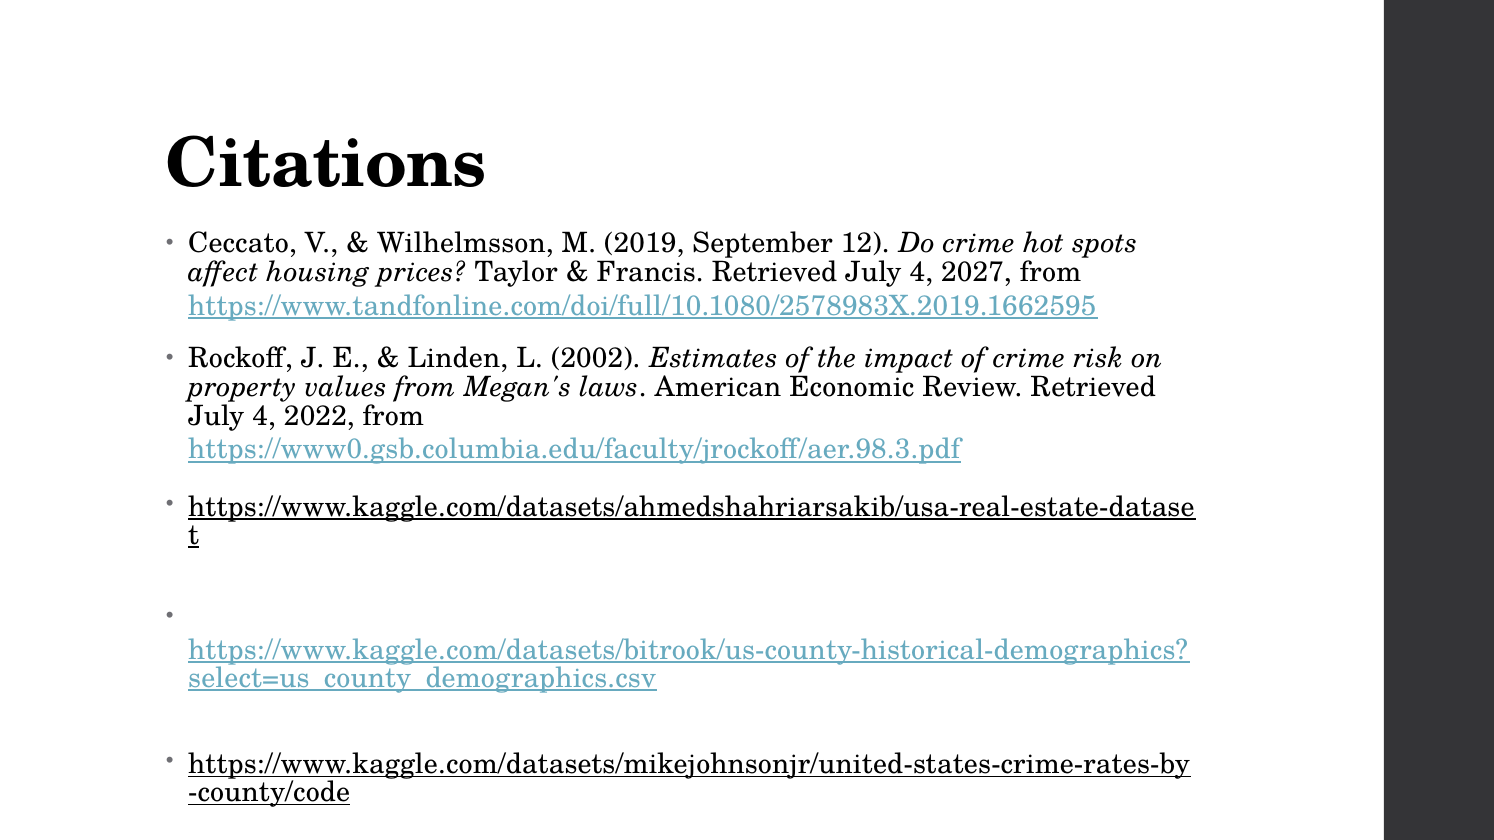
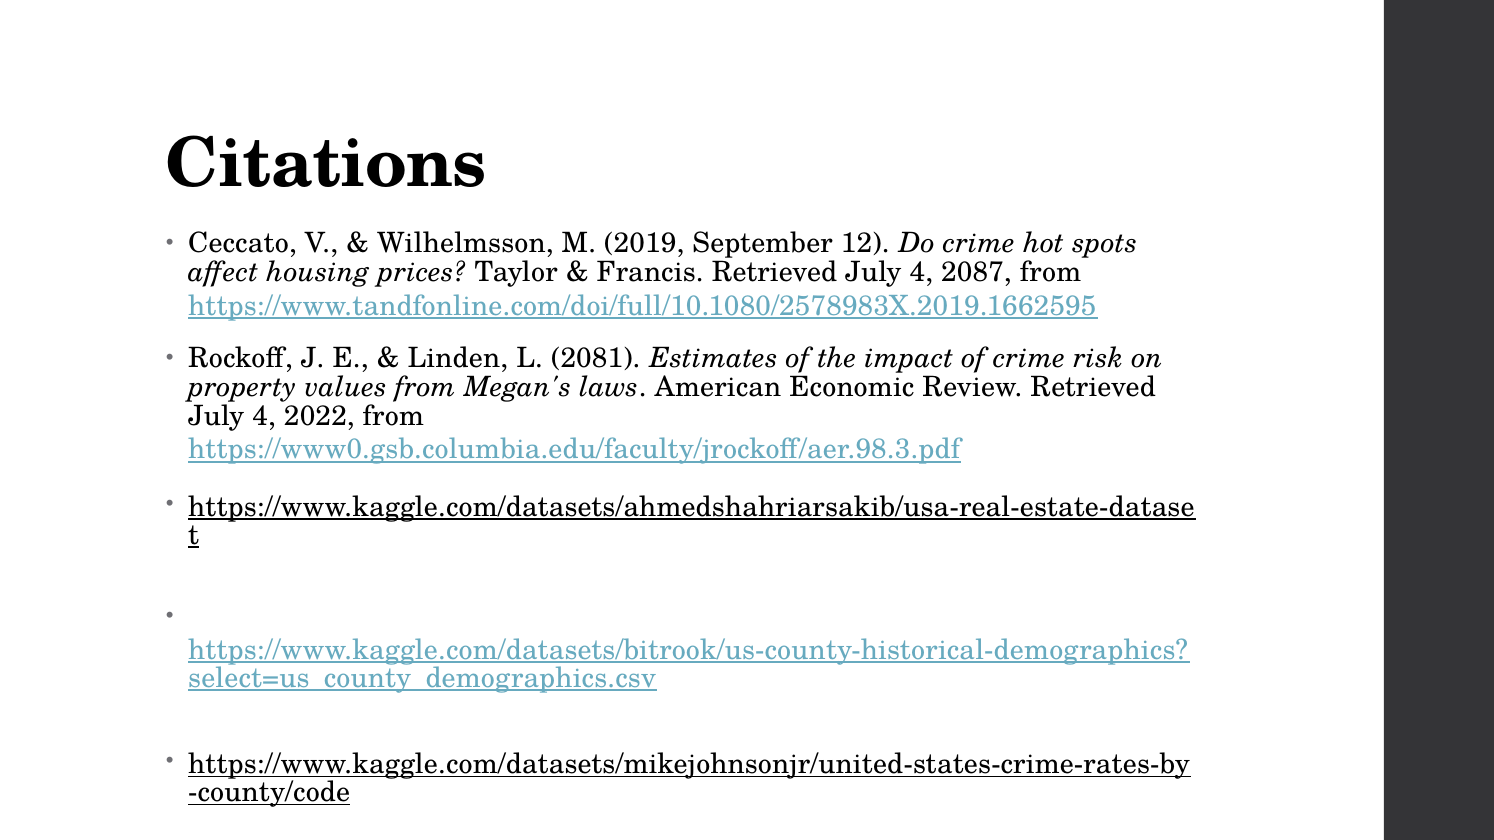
2027: 2027 -> 2087 (976, 272)
2002: 2002 -> 2081 (596, 358)
